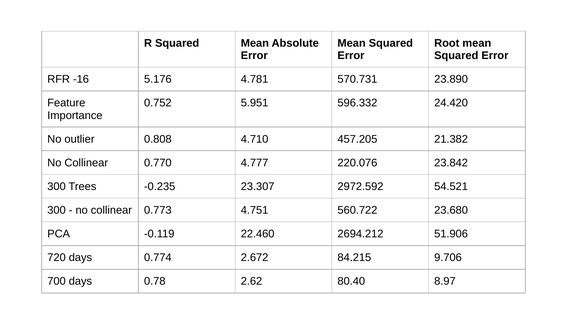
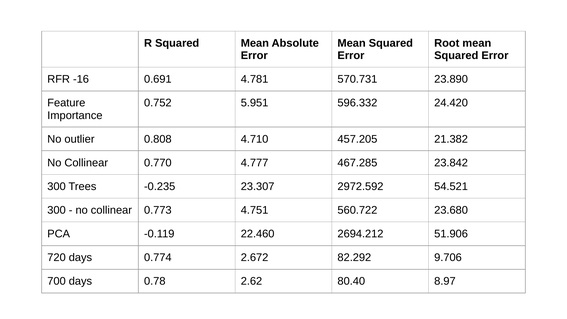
5.176: 5.176 -> 0.691 (158, 79)
220.076: 220.076 -> 467.285 (357, 163)
84.215: 84.215 -> 82.292 (354, 258)
